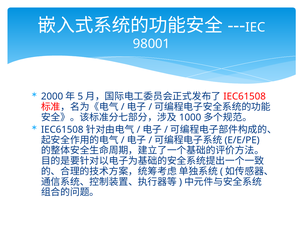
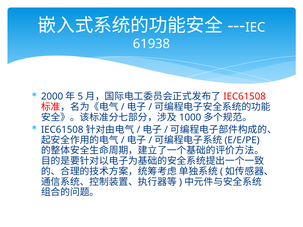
98001: 98001 -> 61938 (152, 44)
